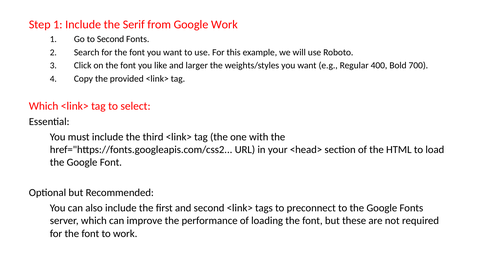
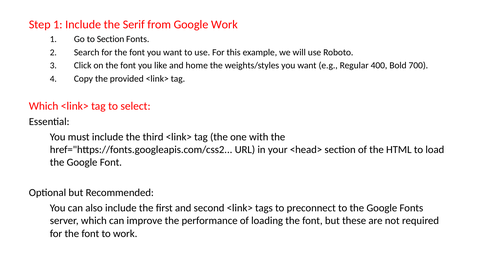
to Second: Second -> Section (111, 39)
larger: larger -> home (197, 66)
